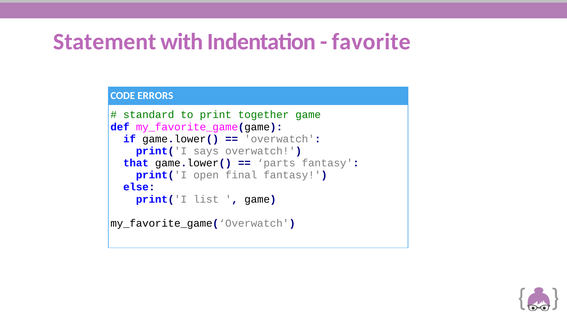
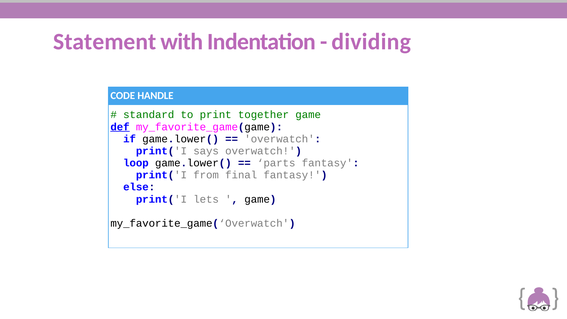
favorite: favorite -> dividing (371, 42)
ERRORS: ERRORS -> HANDLE (155, 96)
def underline: none -> present (120, 127)
that: that -> loop (136, 163)
open: open -> from (206, 175)
list: list -> lets (206, 199)
